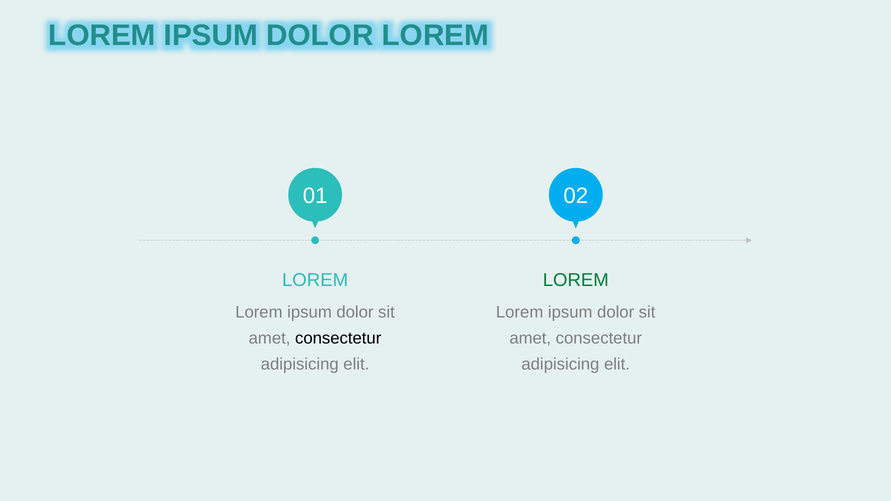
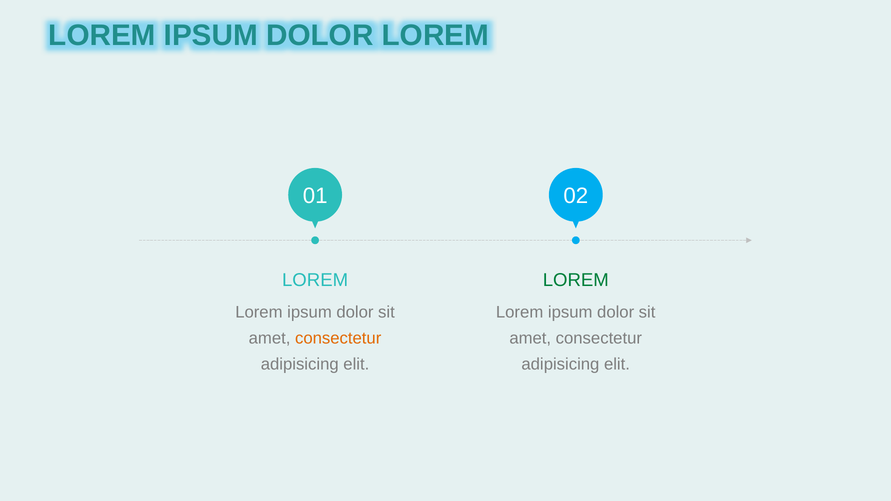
consectetur colour: black -> orange (338, 338)
